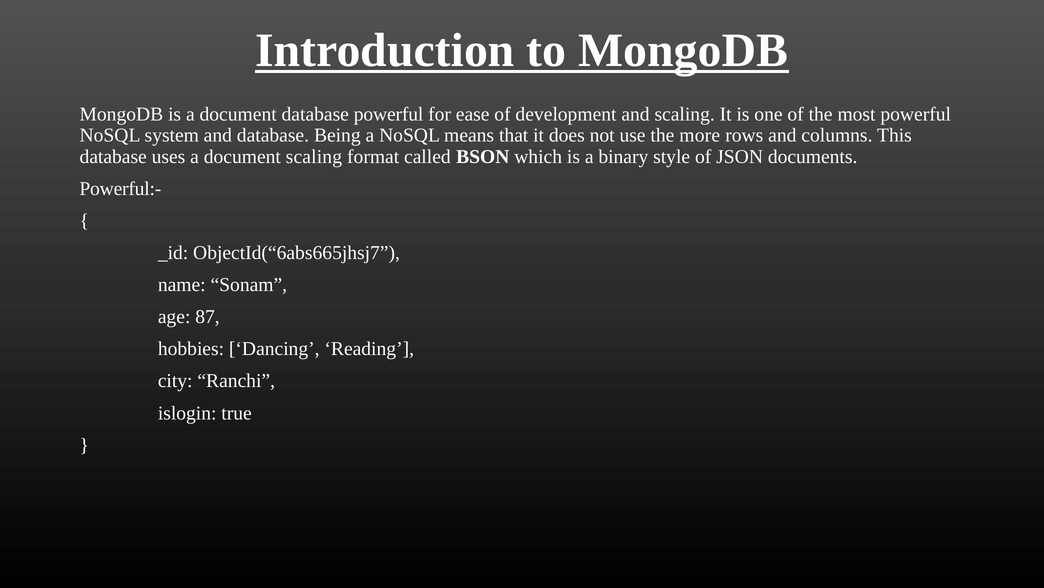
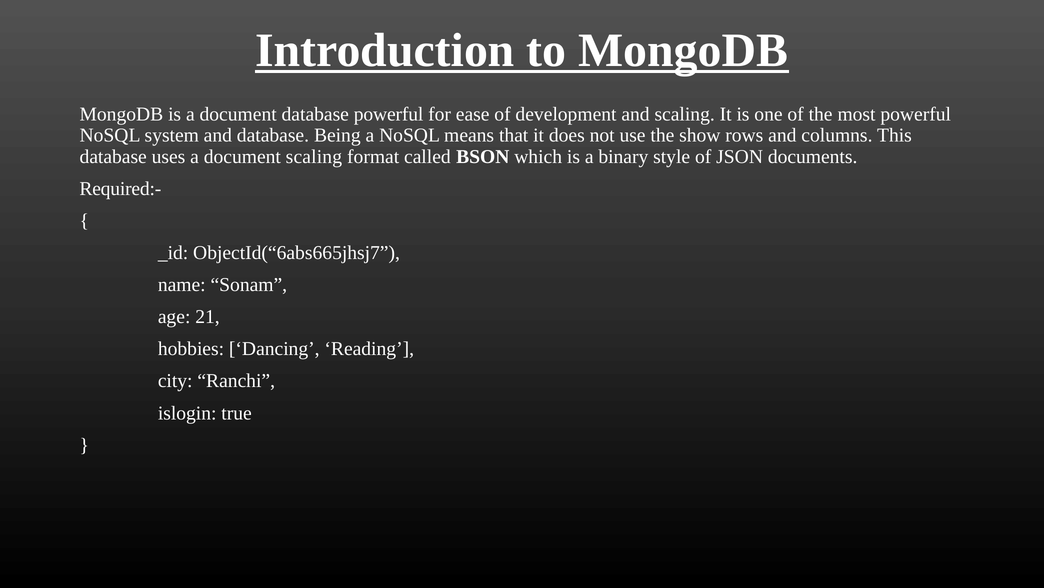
more: more -> show (700, 135)
Powerful:-: Powerful:- -> Required:- (120, 188)
87: 87 -> 21 (208, 316)
